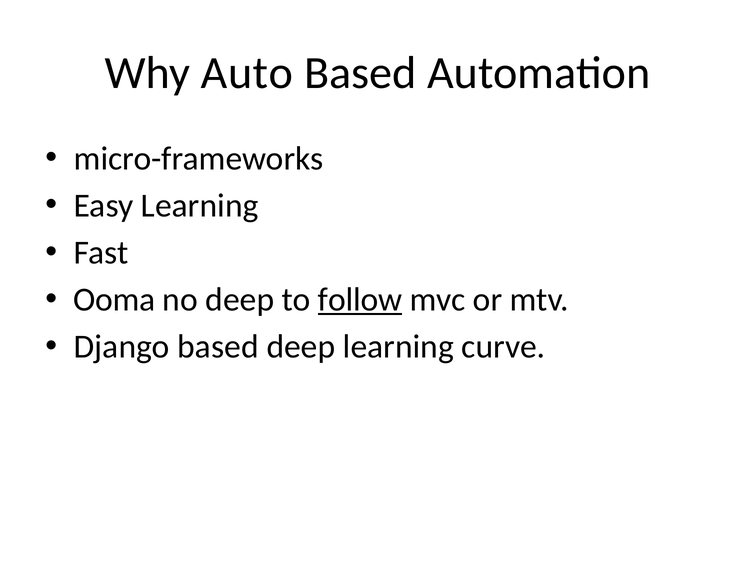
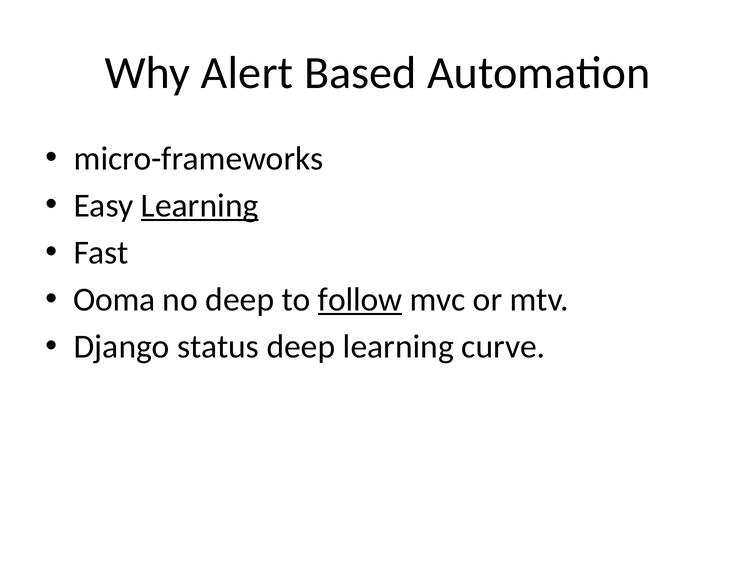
Auto: Auto -> Alert (247, 73)
Learning underline: none -> present (200, 206)
Django based: based -> status (218, 347)
